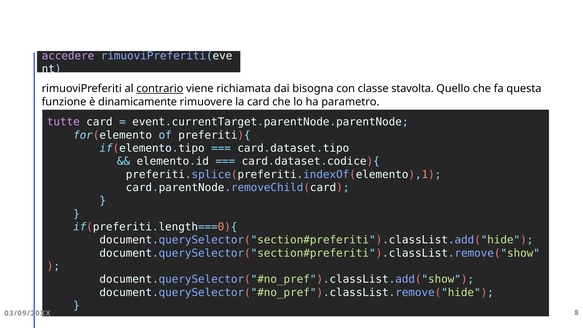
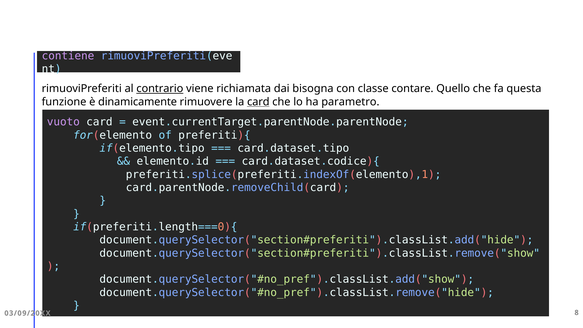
accedere: accedere -> contiene (68, 56)
stavolta: stavolta -> contare (412, 89)
card underline: none -> present (258, 102)
tutte: tutte -> vuoto (63, 122)
